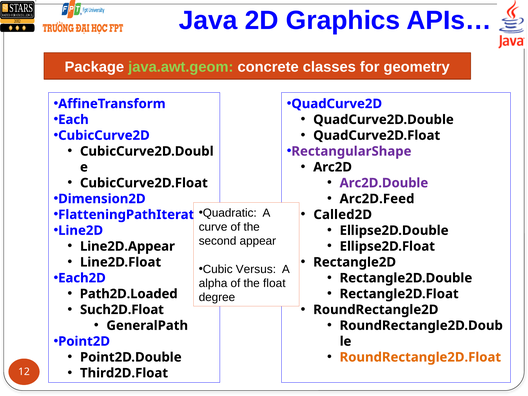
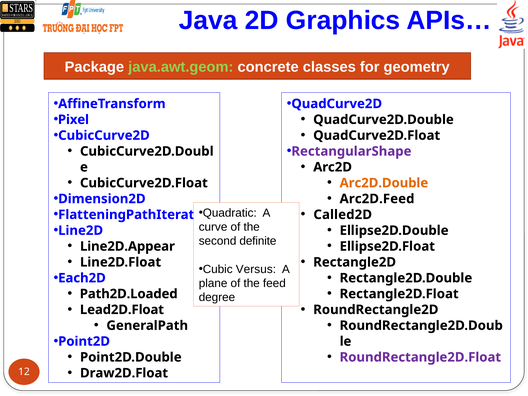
Each: Each -> Pixel (73, 120)
Arc2D.Double colour: purple -> orange (384, 183)
appear: appear -> definite (258, 241)
alpha: alpha -> plane (213, 283)
float: float -> feed (274, 283)
Such2D.Float: Such2D.Float -> Lead2D.Float (122, 310)
RoundRectangle2D.Float colour: orange -> purple (420, 357)
Third2D.Float: Third2D.Float -> Draw2D.Float (124, 373)
